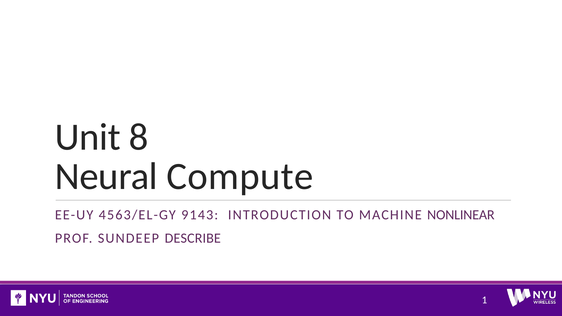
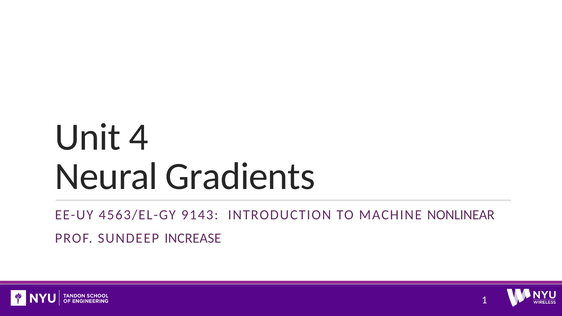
8: 8 -> 4 (139, 137)
Compute: Compute -> Gradients (240, 177)
DESCRIBE: DESCRIBE -> INCREASE (193, 238)
